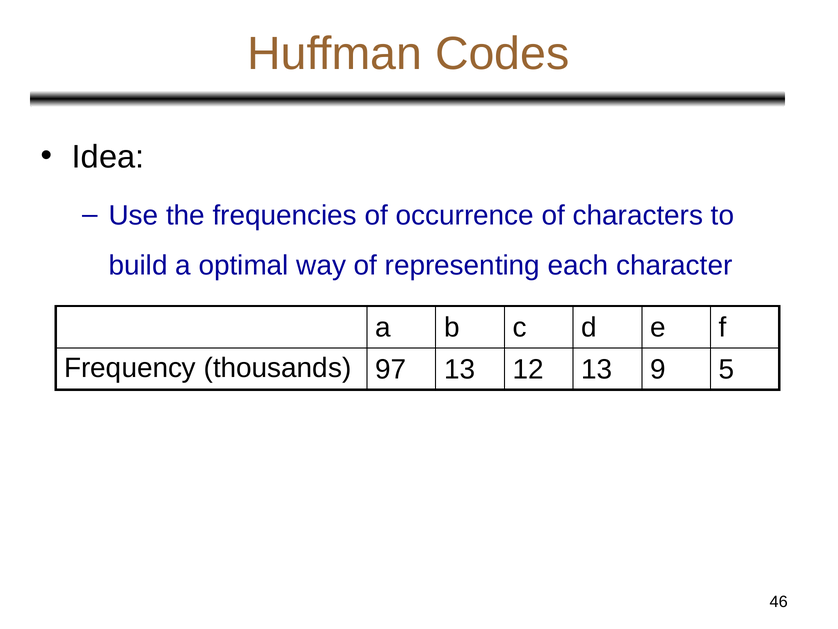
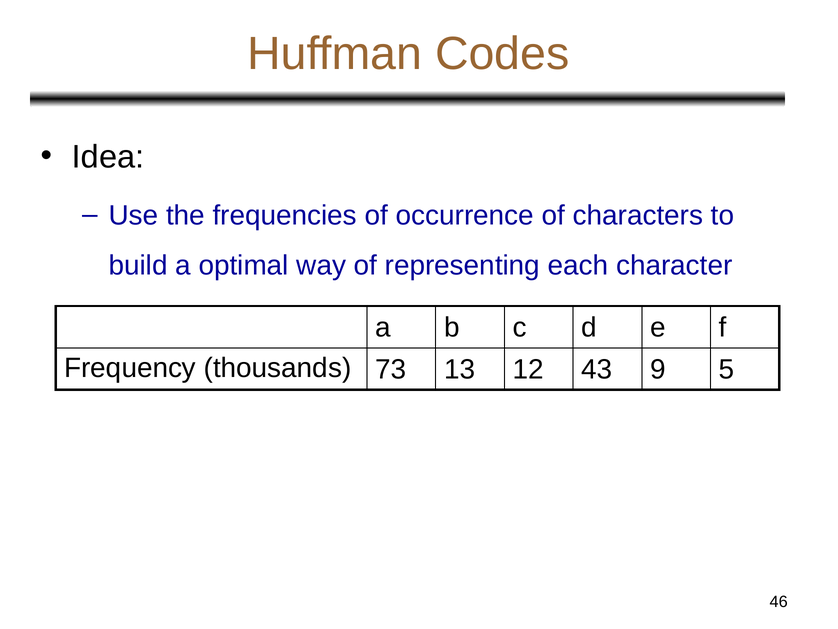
97: 97 -> 73 (391, 369)
12 13: 13 -> 43 (597, 369)
